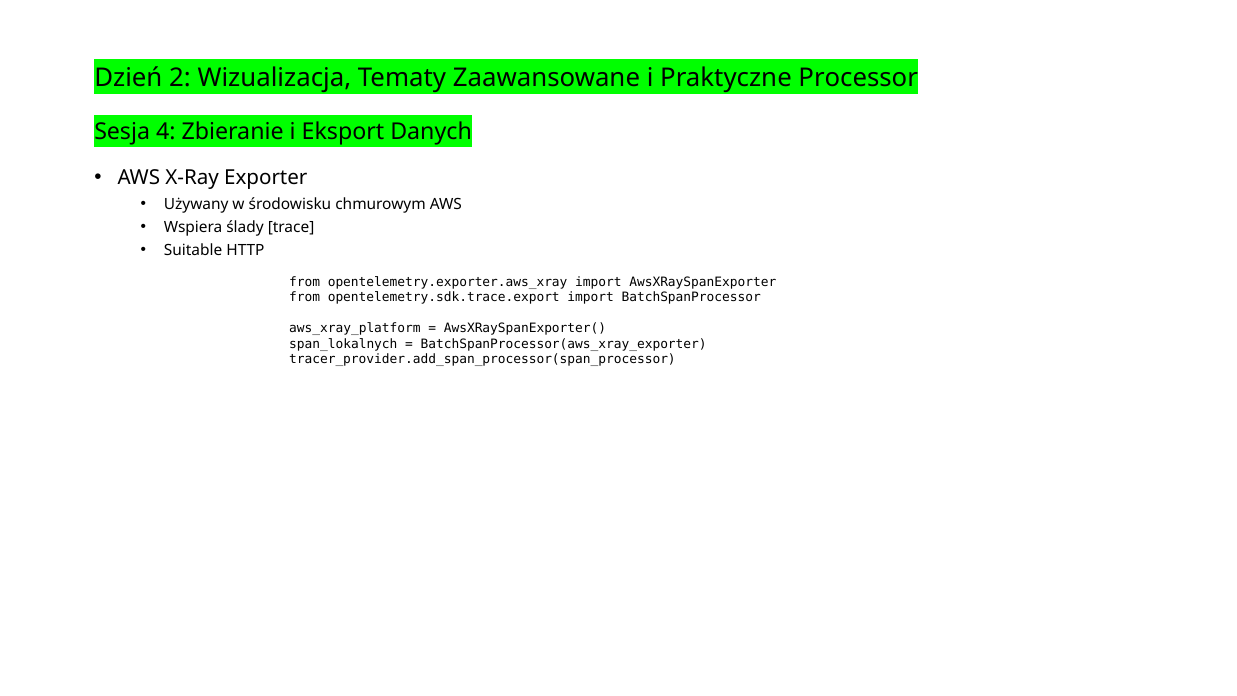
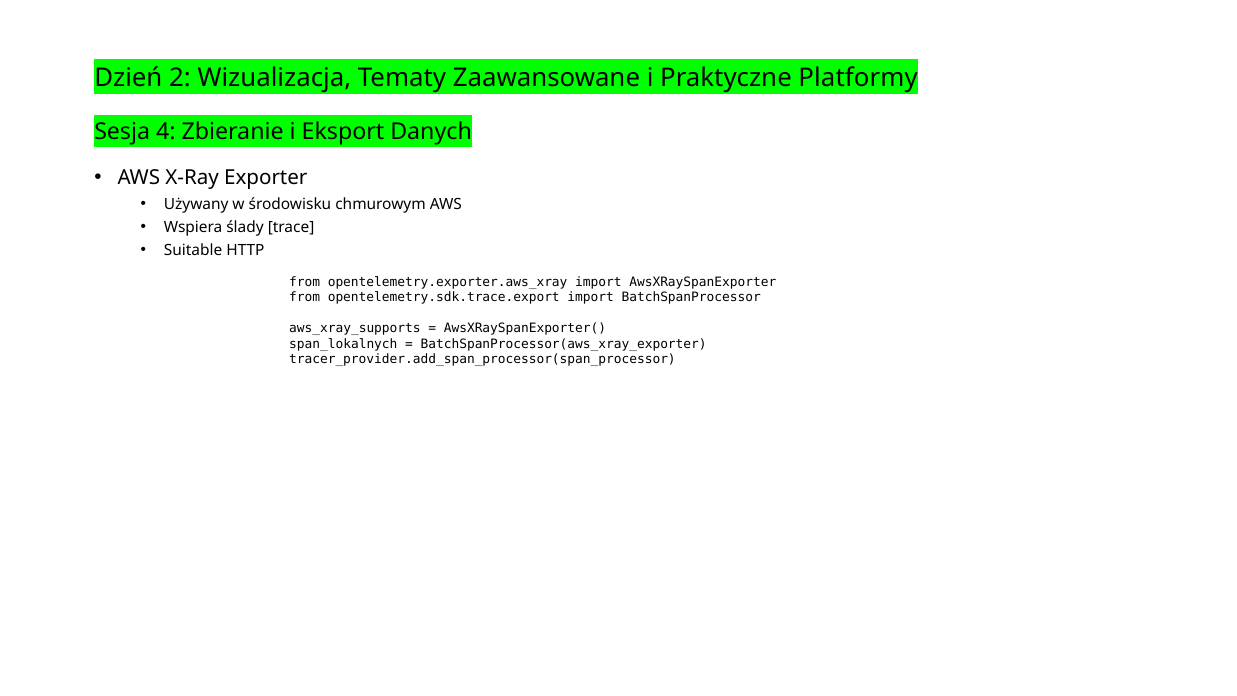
Processor: Processor -> Platformy (858, 78)
aws_xray_platform: aws_xray_platform -> aws_xray_supports (355, 328)
